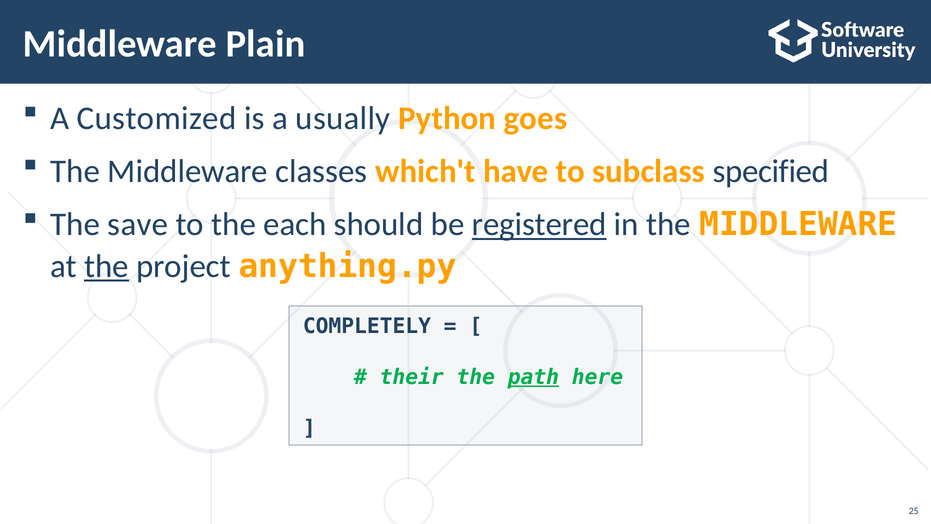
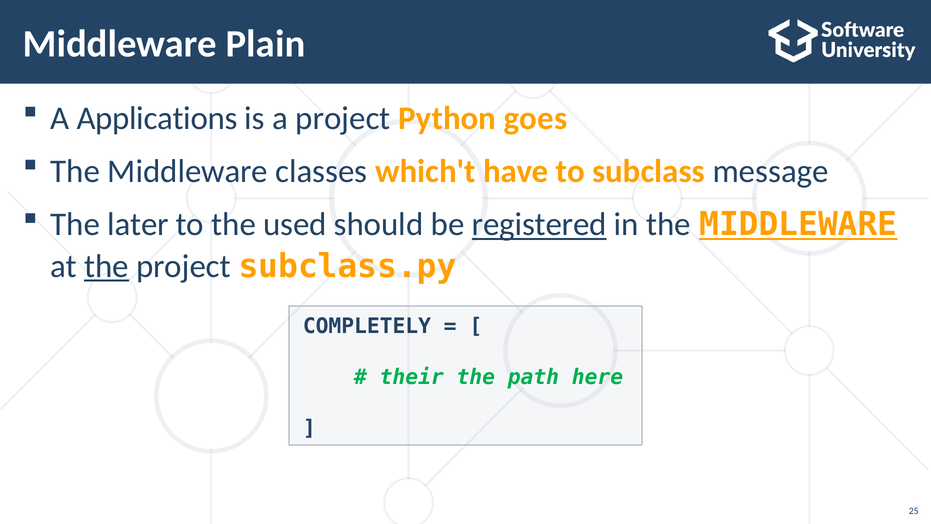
Customized: Customized -> Applications (157, 118)
a usually: usually -> project (343, 118)
specified: specified -> message (771, 171)
save: save -> later (138, 224)
each: each -> used (295, 224)
MIDDLEWARE underline: none -> present (798, 224)
anything.py: anything.py -> subclass.py (348, 266)
path underline: present -> none (533, 377)
